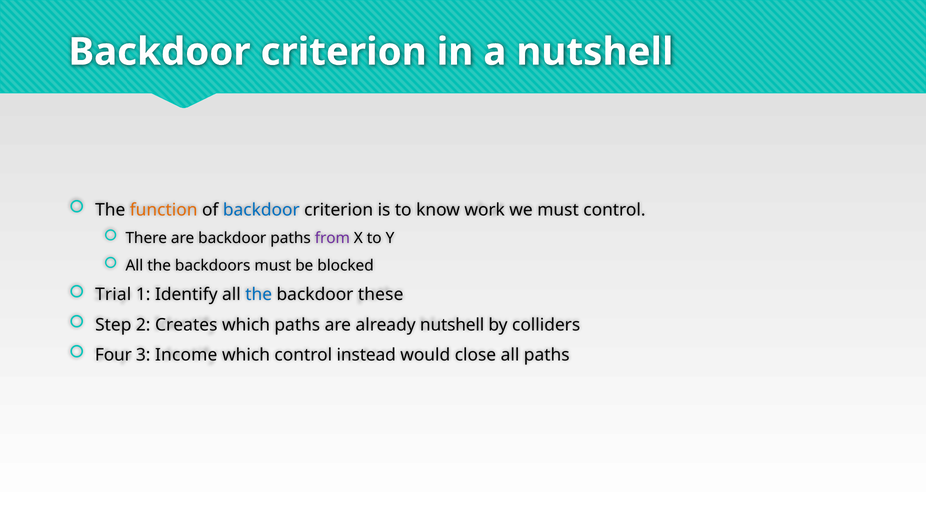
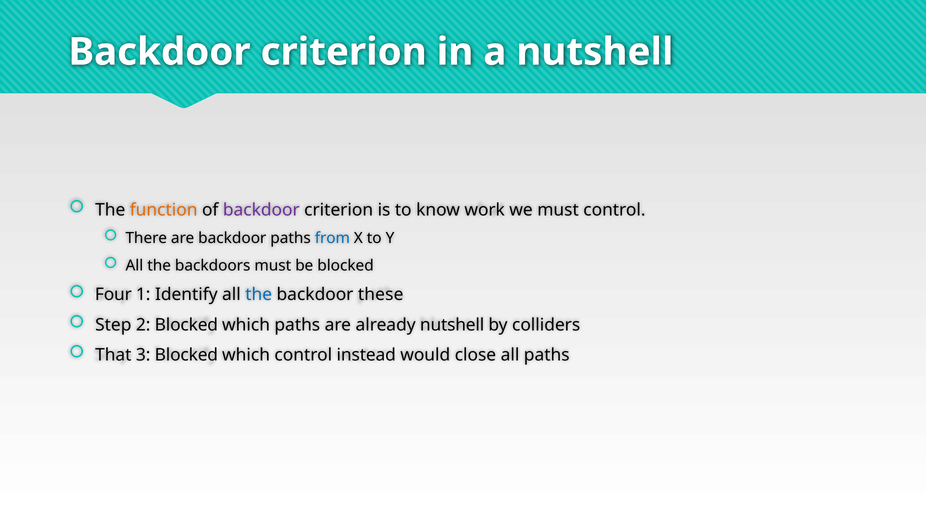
backdoor colour: blue -> purple (261, 210)
from colour: purple -> blue (332, 238)
Trial: Trial -> Four (113, 295)
2 Creates: Creates -> Blocked (186, 325)
Four: Four -> That (113, 355)
3 Income: Income -> Blocked (186, 355)
